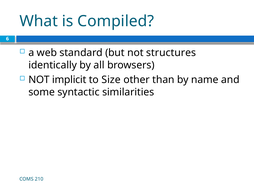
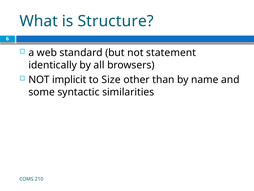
Compiled: Compiled -> Structure (116, 21)
structures: structures -> statement (171, 53)
